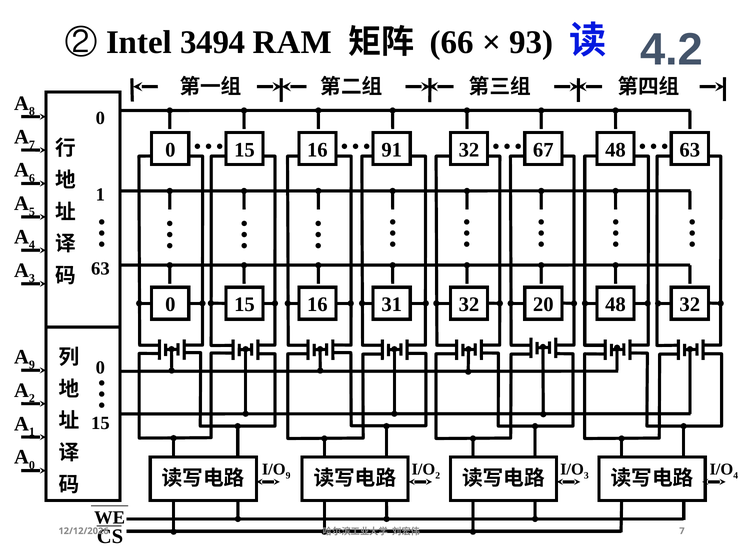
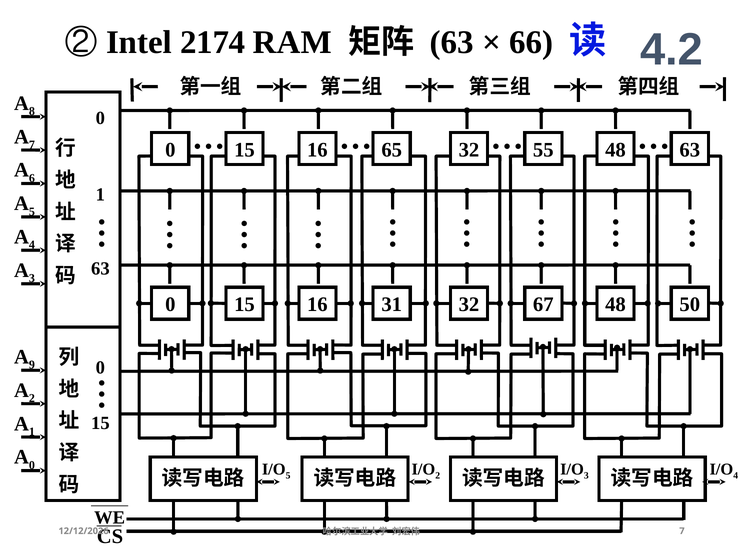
3494: 3494 -> 2174 (213, 42)
66: 66 -> 63 (452, 42)
93: 93 -> 66 (531, 42)
91: 91 -> 65 (392, 150)
67: 67 -> 55 (543, 150)
20: 20 -> 67 (543, 305)
32 32: 32 -> 50 (690, 305)
9: 9 -> 5 (288, 476)
